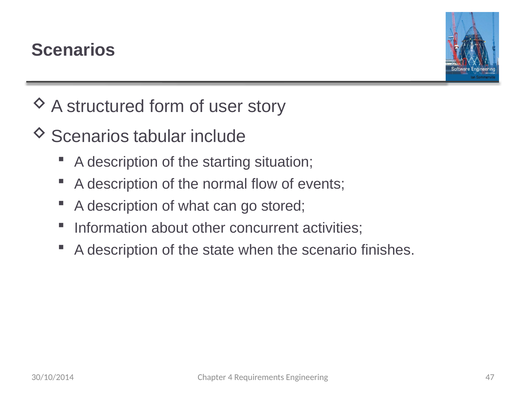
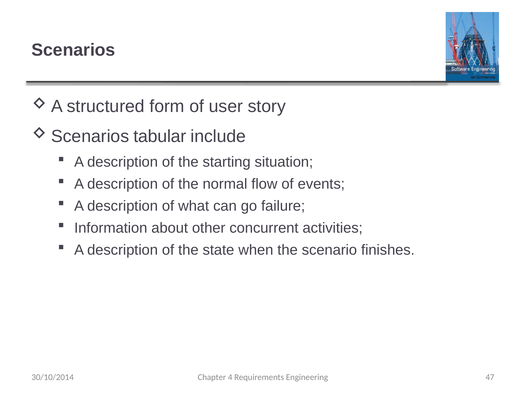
stored: stored -> failure (283, 206)
